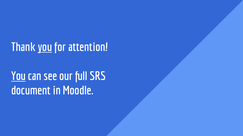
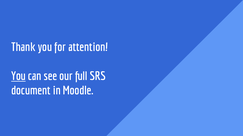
you underline: present -> none (45, 47)
